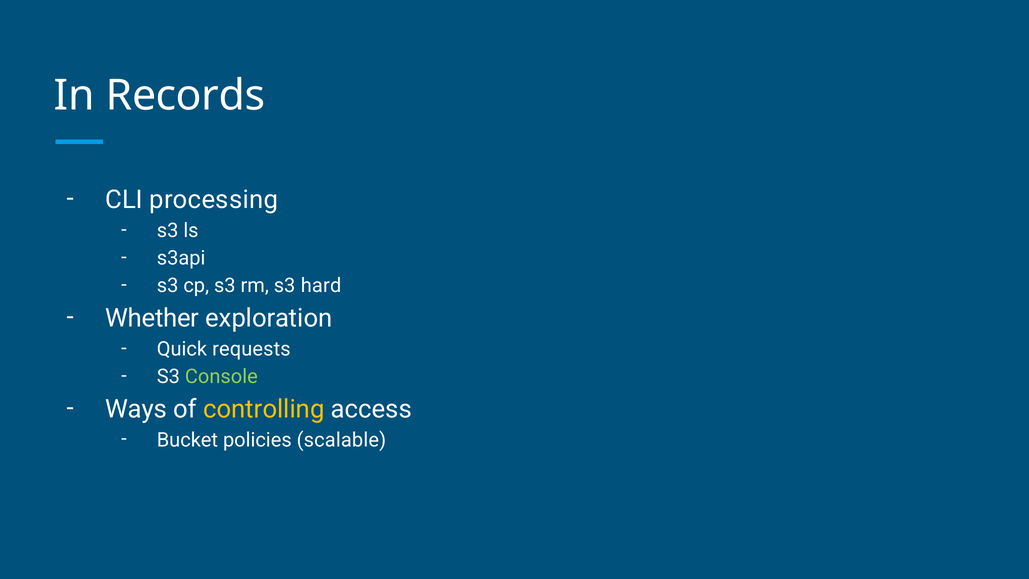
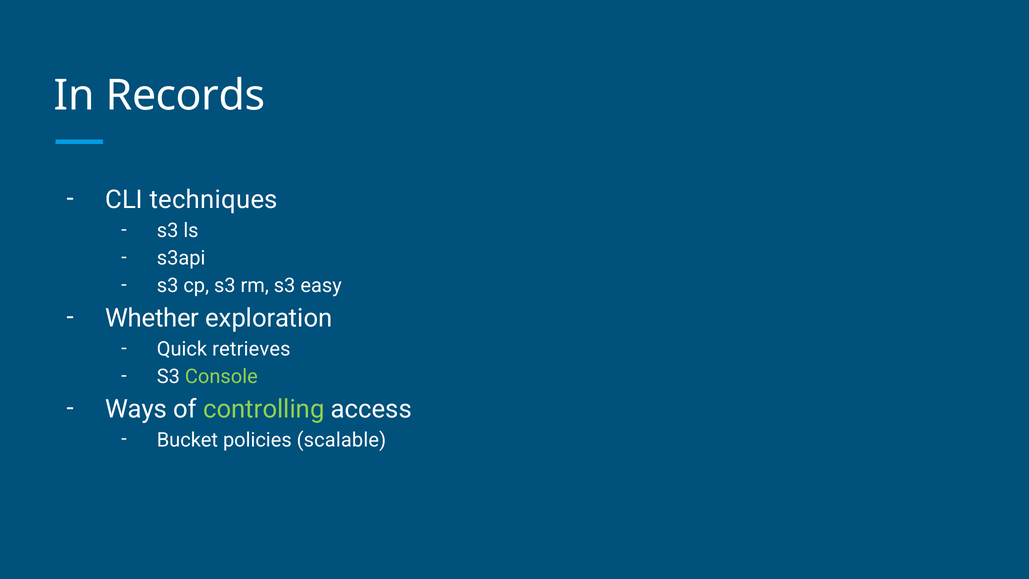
processing: processing -> techniques (214, 200)
hard: hard -> easy (321, 286)
requests: requests -> retrieves (251, 349)
controlling colour: yellow -> light green (264, 409)
